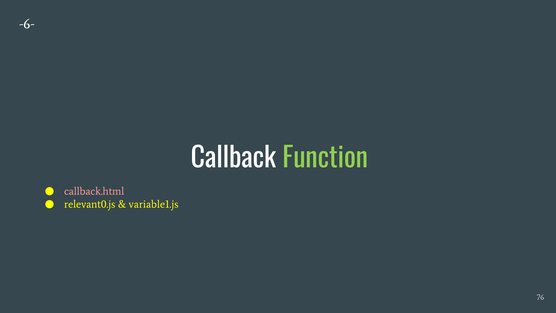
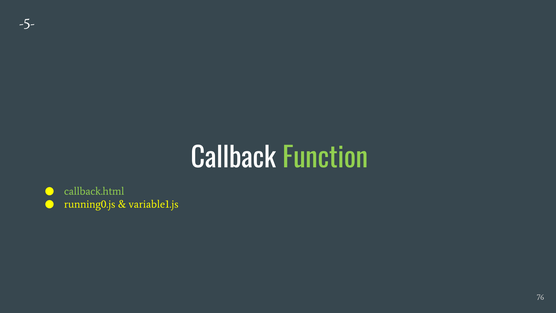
-6-: -6- -> -5- (27, 24)
callback.html colour: pink -> light green (94, 191)
relevant0.js: relevant0.js -> running0.js (90, 204)
